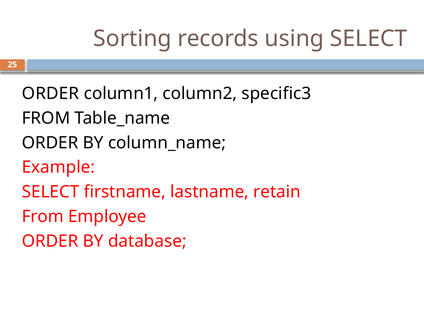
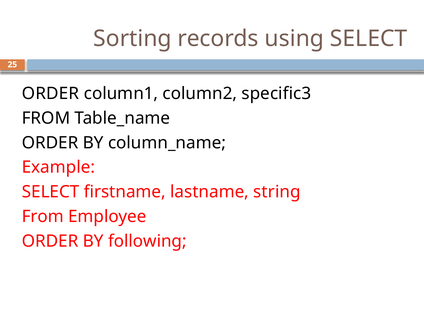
retain: retain -> string (277, 192)
database: database -> following (147, 241)
